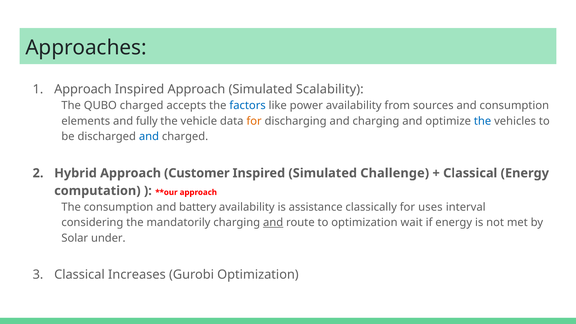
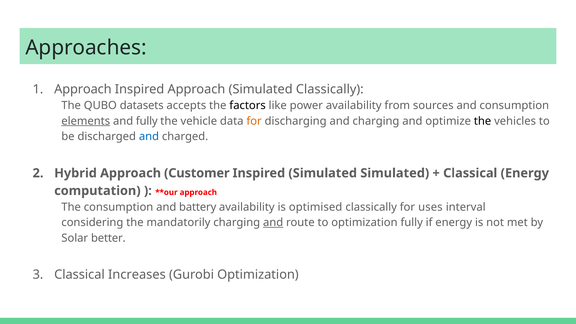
Simulated Scalability: Scalability -> Classically (330, 89)
QUBO charged: charged -> datasets (142, 106)
factors colour: blue -> black (248, 106)
elements underline: none -> present (86, 121)
the colour: blue -> black (483, 121)
Simulated Challenge: Challenge -> Simulated (395, 173)
assistance: assistance -> optimised (316, 207)
optimization wait: wait -> fully (412, 223)
under: under -> better (108, 238)
